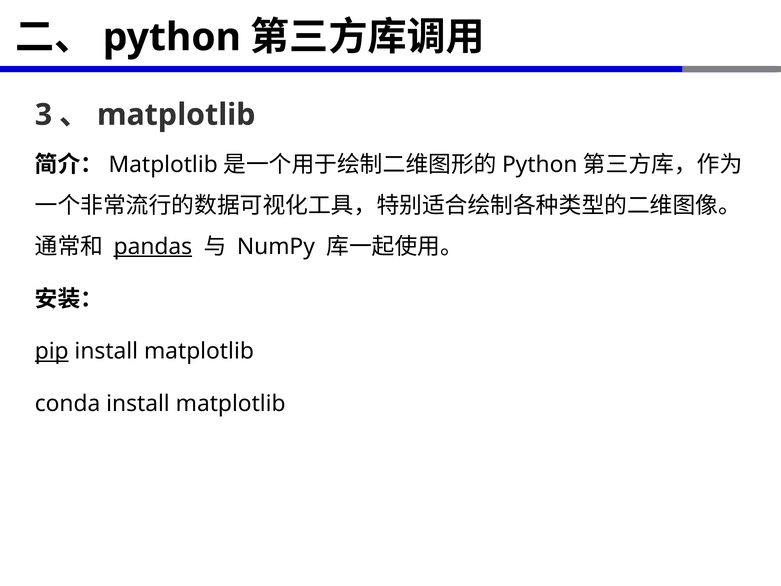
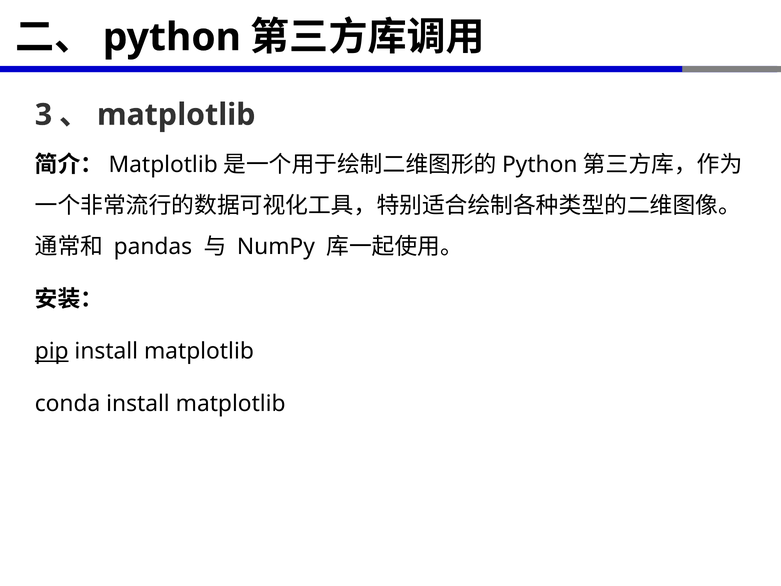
pandas underline: present -> none (153, 247)
